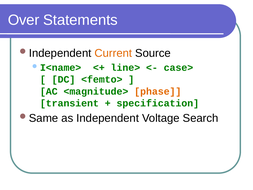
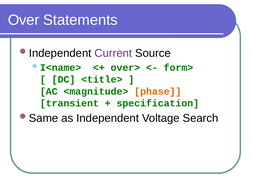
Current colour: orange -> purple (113, 53)
line>: line> -> over> (125, 68)
case>: case> -> form> (178, 68)
<femto>: <femto> -> <title> (102, 79)
